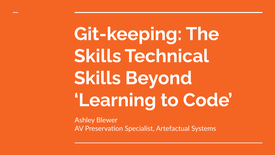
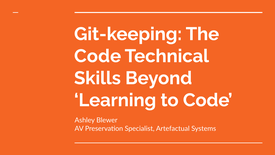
Skills: Skills -> Code (98, 56)
